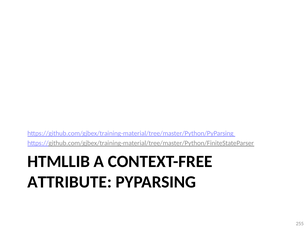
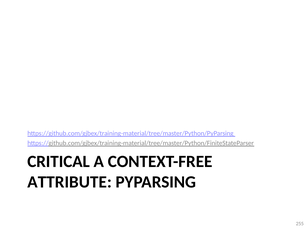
HTMLLIB: HTMLLIB -> CRITICAL (59, 161)
